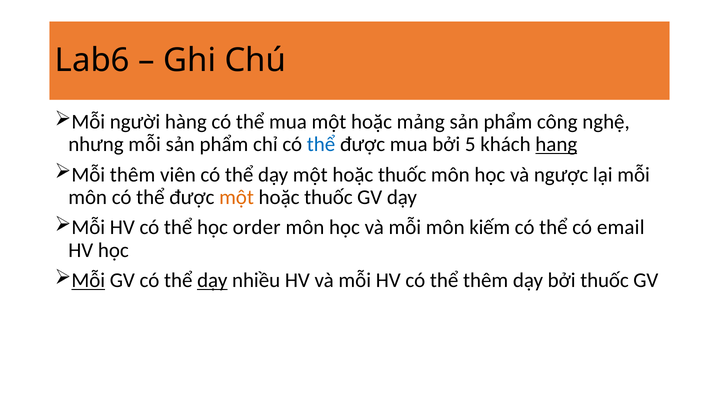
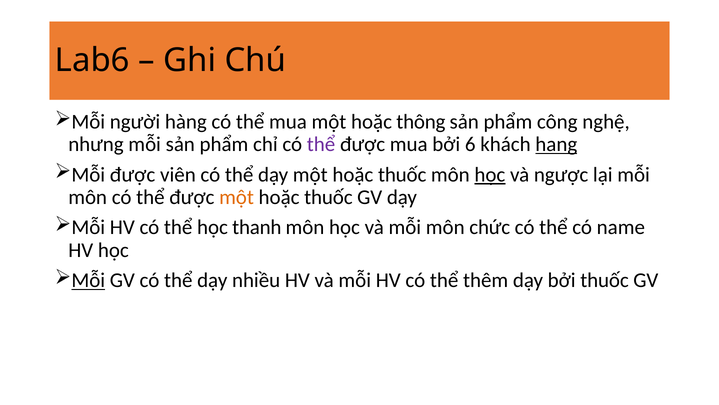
mảng: mảng -> thông (421, 122)
thể colour: blue -> purple (321, 144)
5: 5 -> 6 (470, 144)
Mỗi thêm: thêm -> được (133, 174)
học underline: none -> present (490, 174)
order: order -> thanh (257, 227)
kiếm: kiếm -> chức (490, 227)
email: email -> name (621, 227)
dạy underline: present -> none (212, 280)
